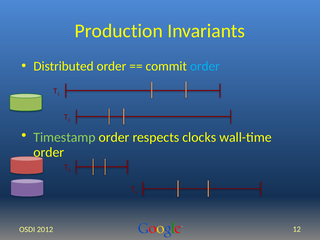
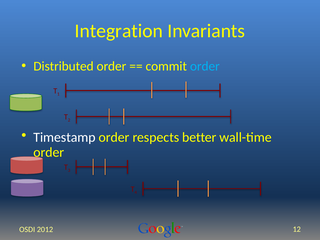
Production: Production -> Integration (119, 31)
Timestamp colour: light green -> white (65, 137)
clocks: clocks -> better (199, 137)
